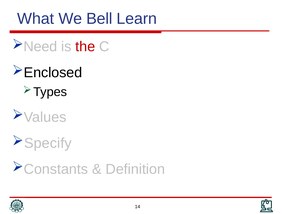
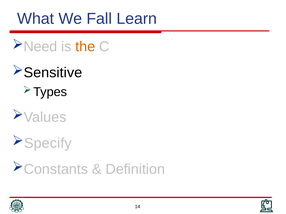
Bell: Bell -> Fall (99, 19)
the colour: red -> orange (85, 47)
Enclosed: Enclosed -> Sensitive (53, 73)
